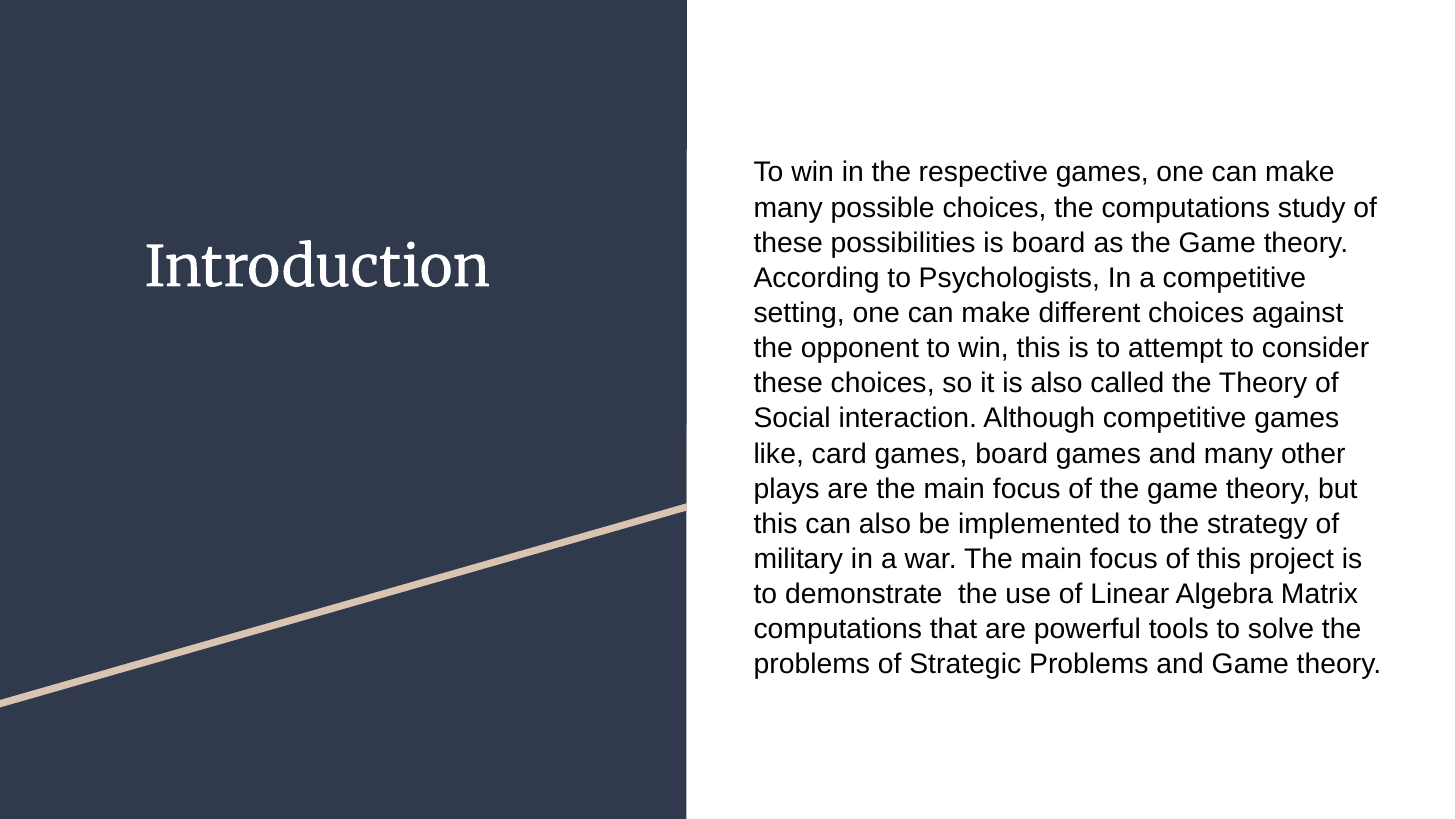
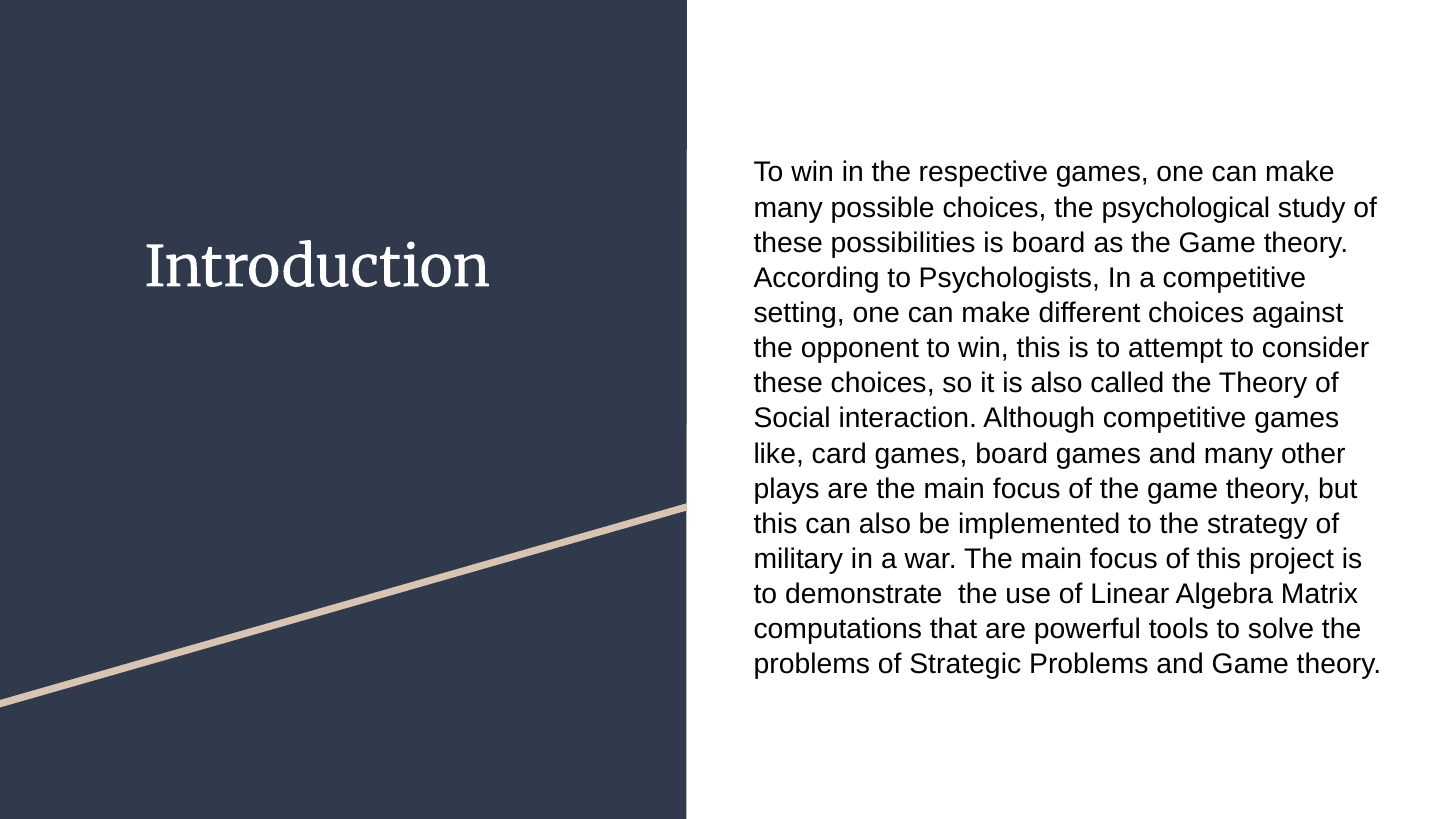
the computations: computations -> psychological (1186, 208)
